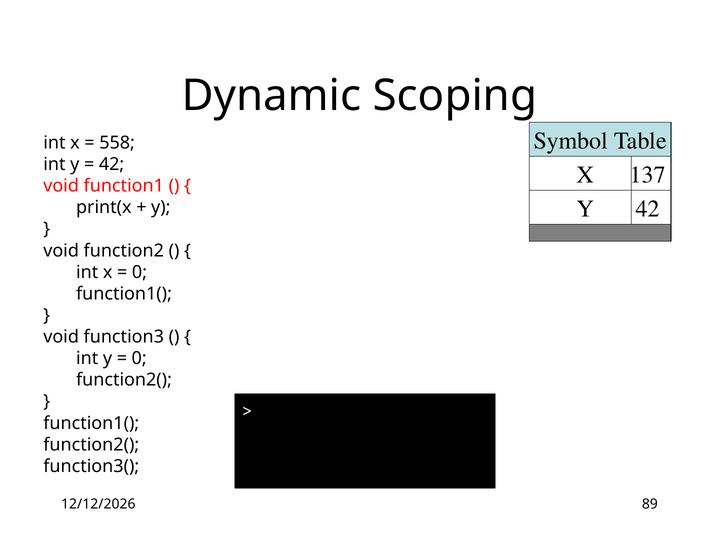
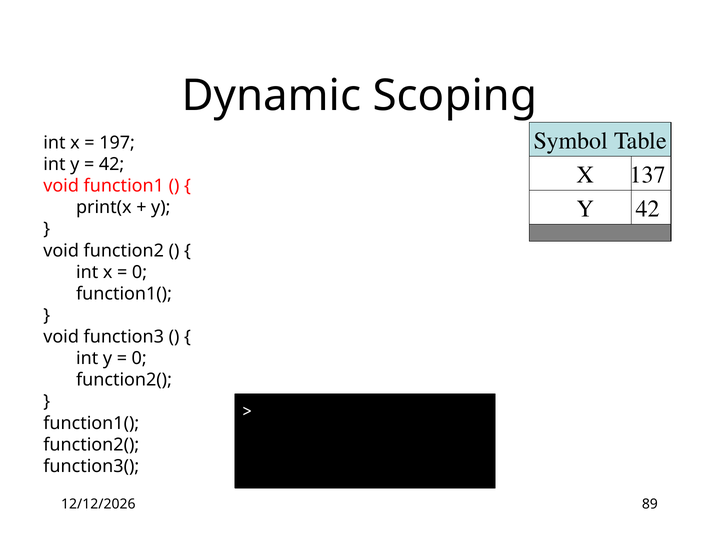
558: 558 -> 197 (117, 143)
